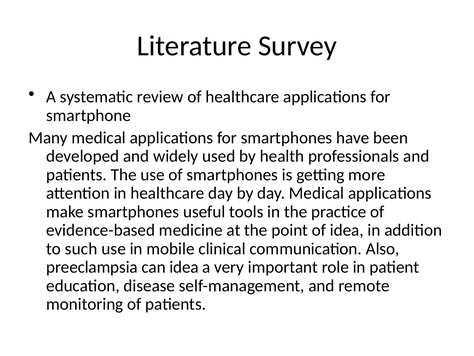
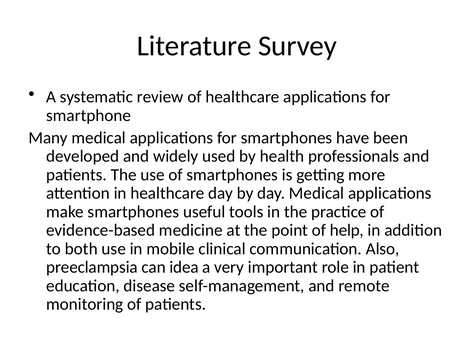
of idea: idea -> help (347, 230)
such: such -> both (81, 248)
